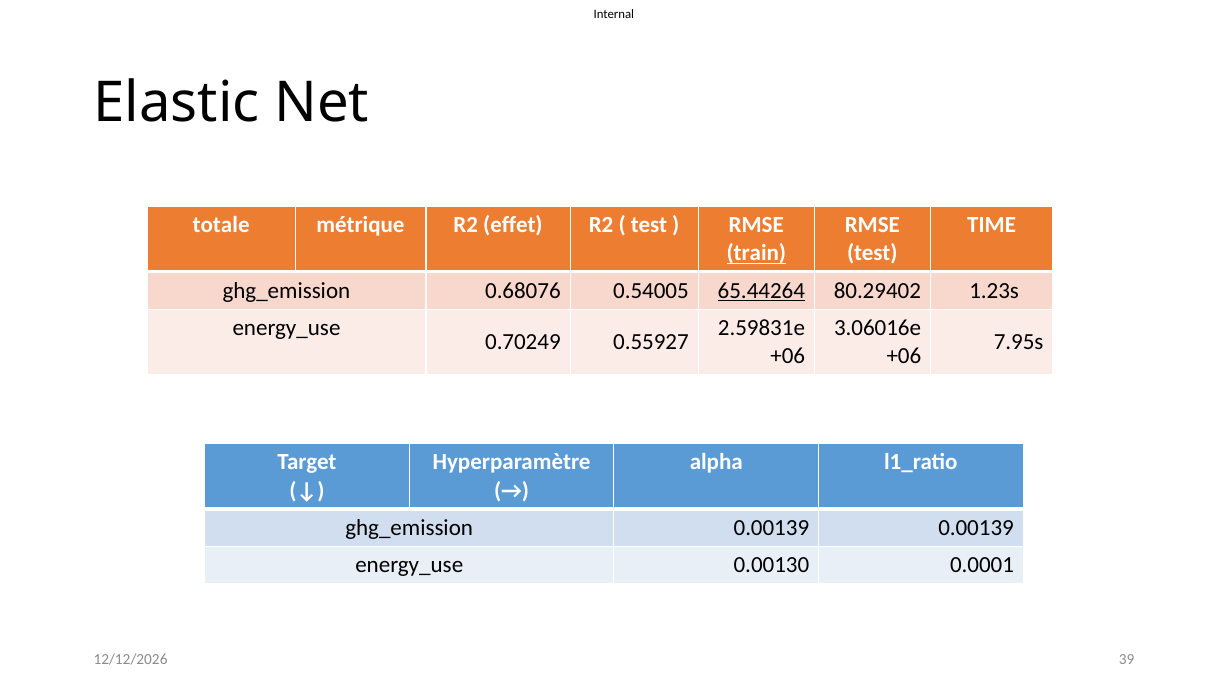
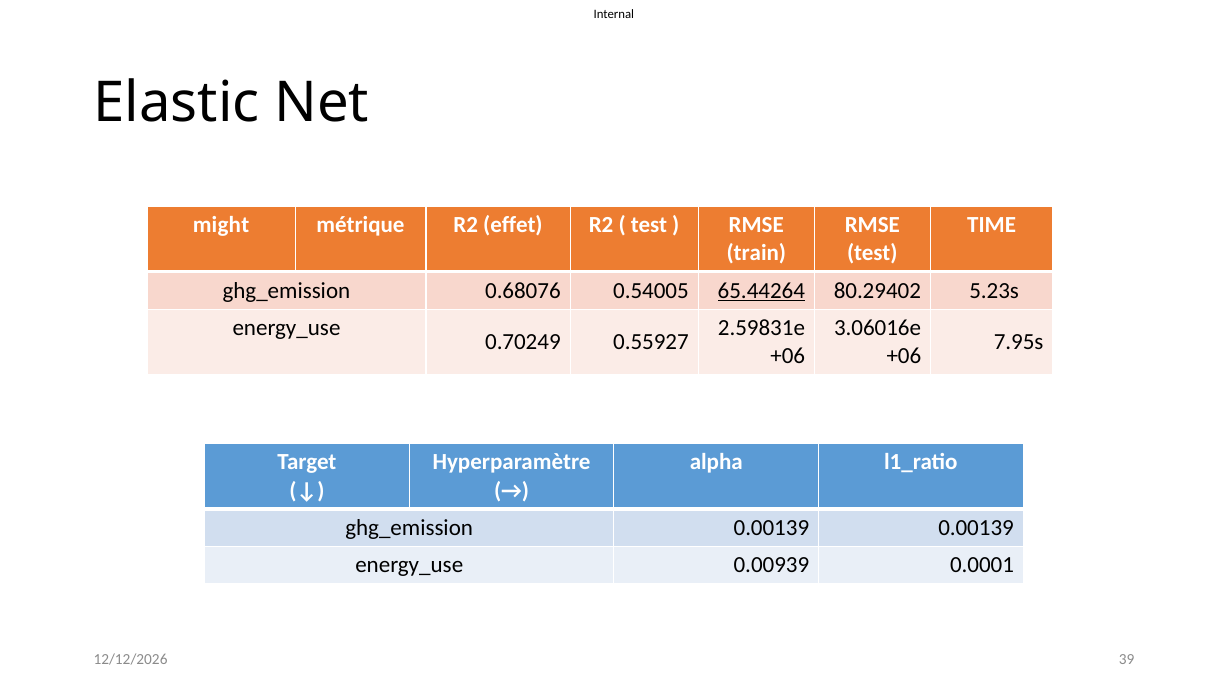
totale: totale -> might (221, 225)
train underline: present -> none (756, 253)
1.23s: 1.23s -> 5.23s (994, 291)
0.00130: 0.00130 -> 0.00939 (771, 565)
